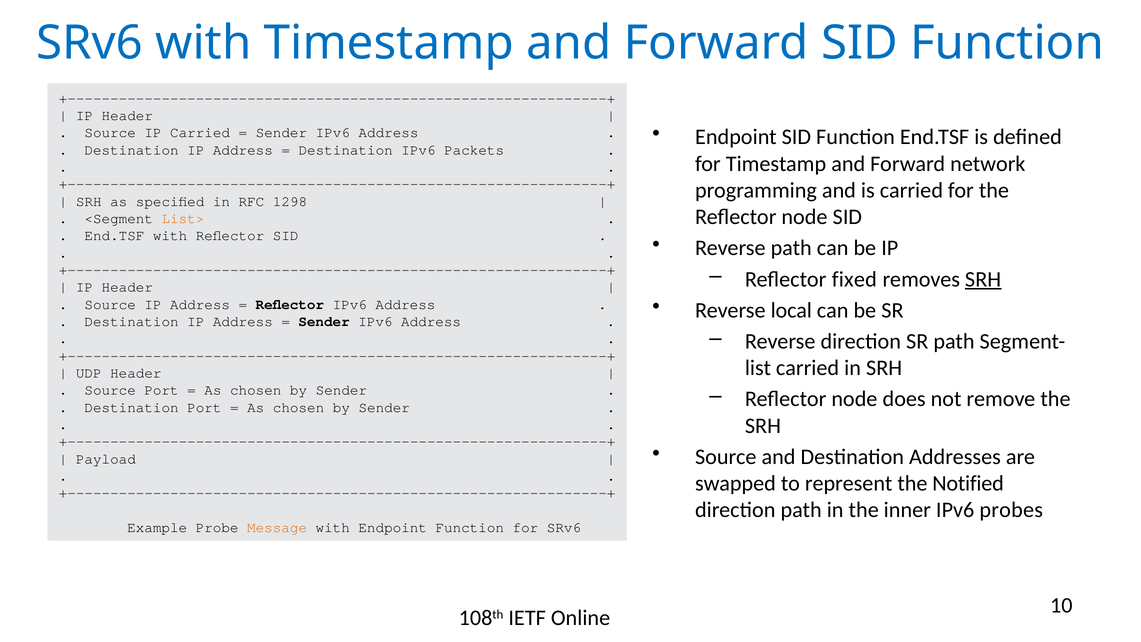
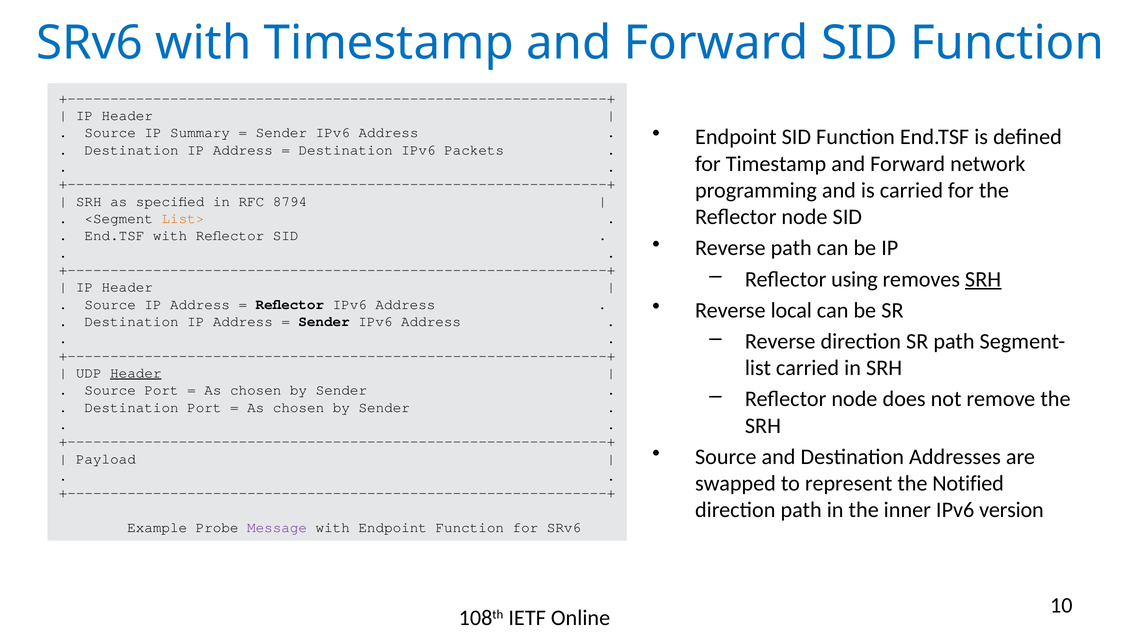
IP Carried: Carried -> Summary (200, 133)
1298: 1298 -> 8794 (290, 201)
fixed: fixed -> using (854, 279)
Header underline: none -> present (136, 373)
probes: probes -> version (1011, 510)
Message colour: orange -> purple (277, 527)
